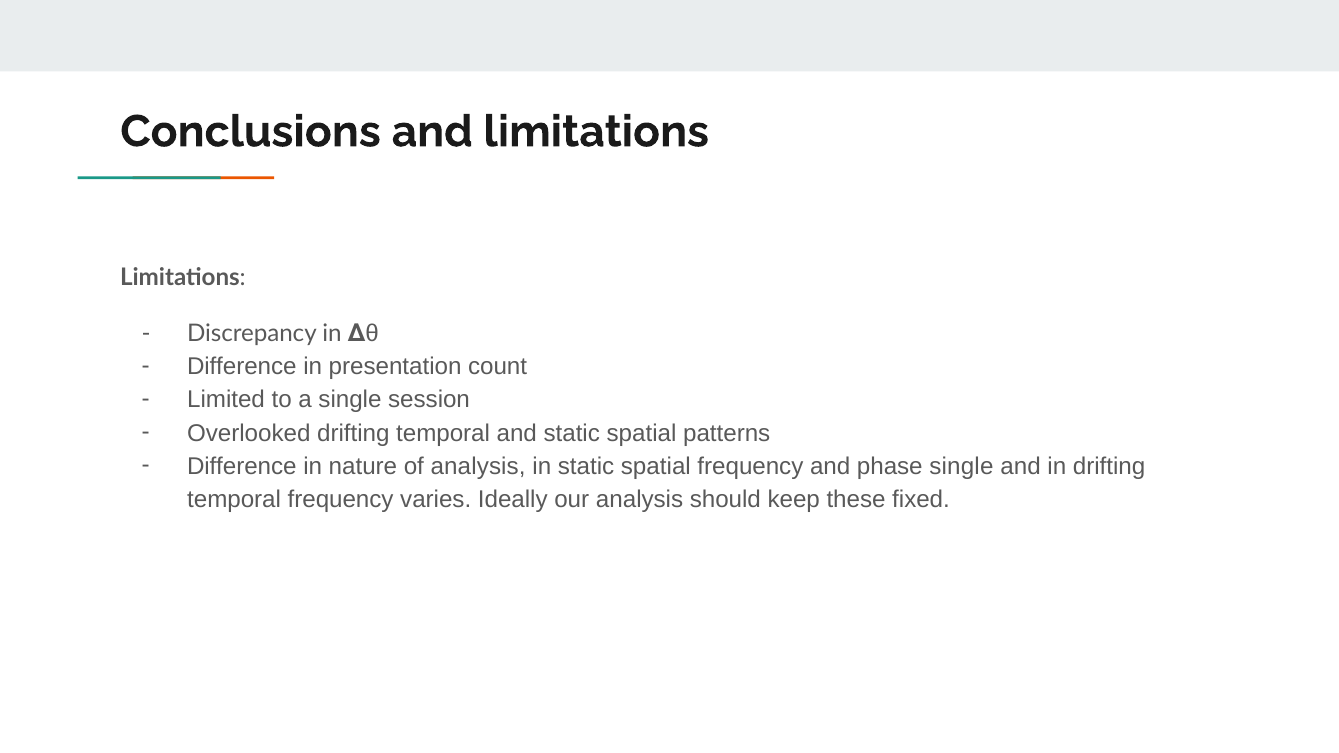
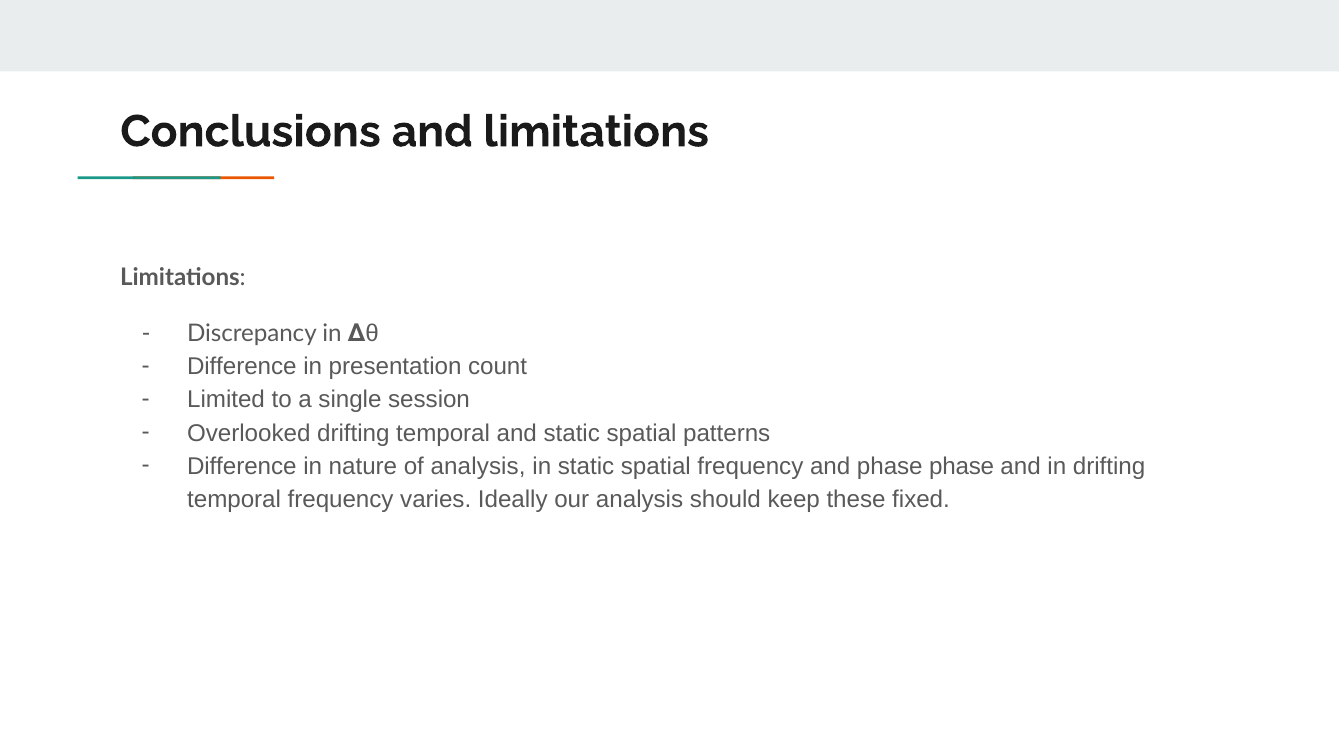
phase single: single -> phase (962, 466)
